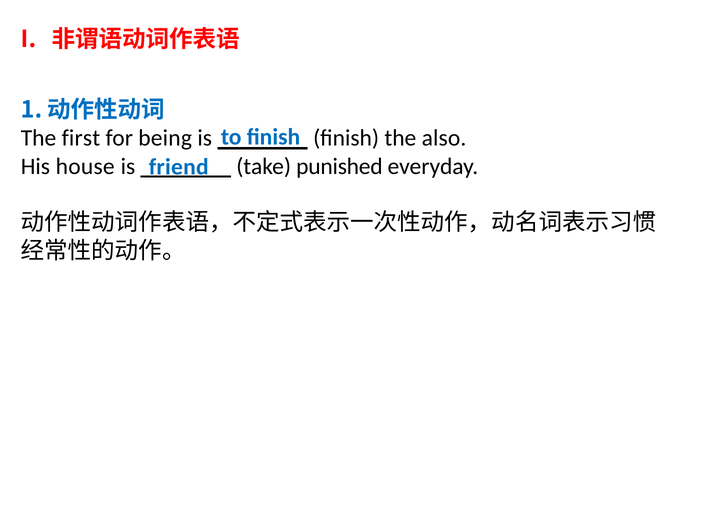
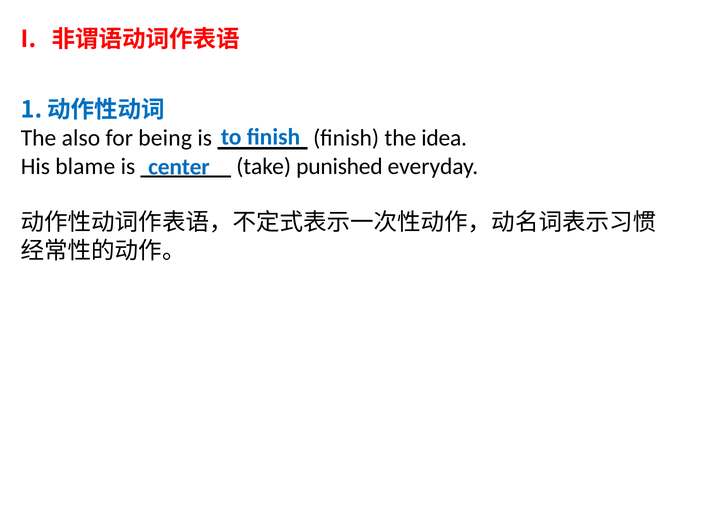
first: first -> also (81, 138)
also: also -> idea (444, 138)
house: house -> blame (85, 166)
friend: friend -> center (179, 167)
